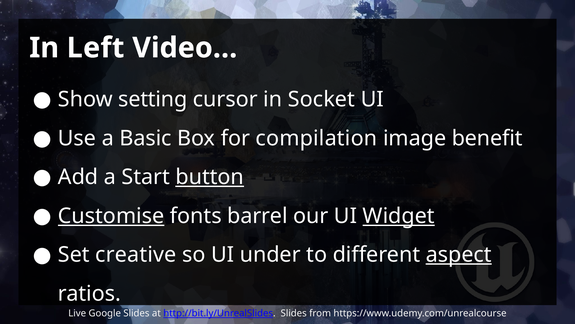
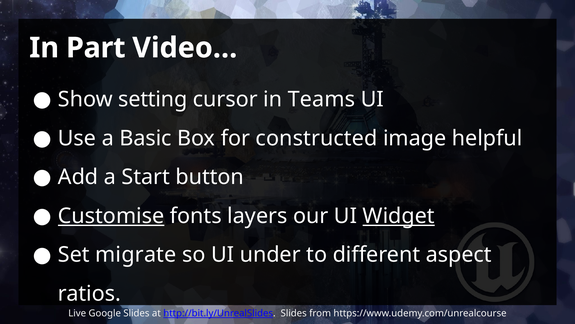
Left: Left -> Part (96, 48)
Socket: Socket -> Teams (321, 99)
compilation: compilation -> constructed (316, 138)
benefit: benefit -> helpful (487, 138)
button underline: present -> none (210, 177)
barrel: barrel -> layers (257, 216)
creative: creative -> migrate (136, 254)
aspect underline: present -> none (459, 254)
